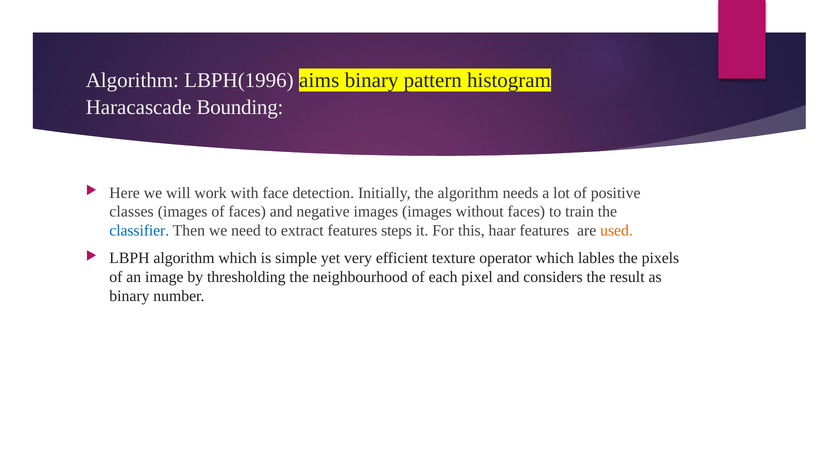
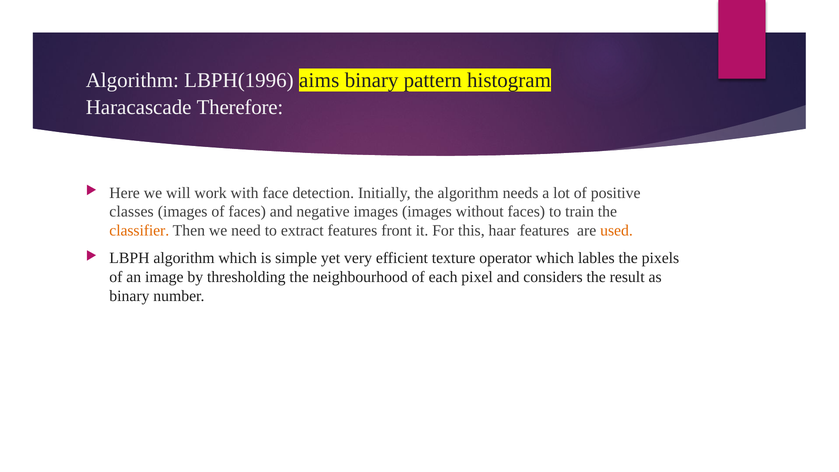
Bounding: Bounding -> Therefore (240, 107)
classifier colour: blue -> orange (139, 231)
steps: steps -> front (397, 231)
